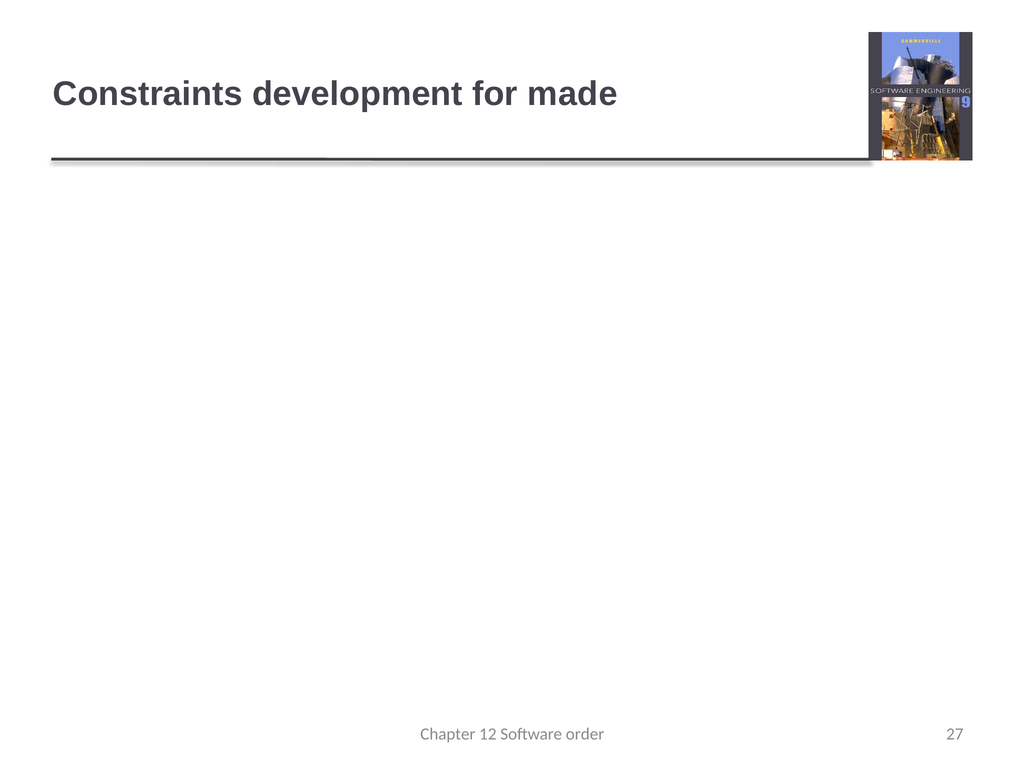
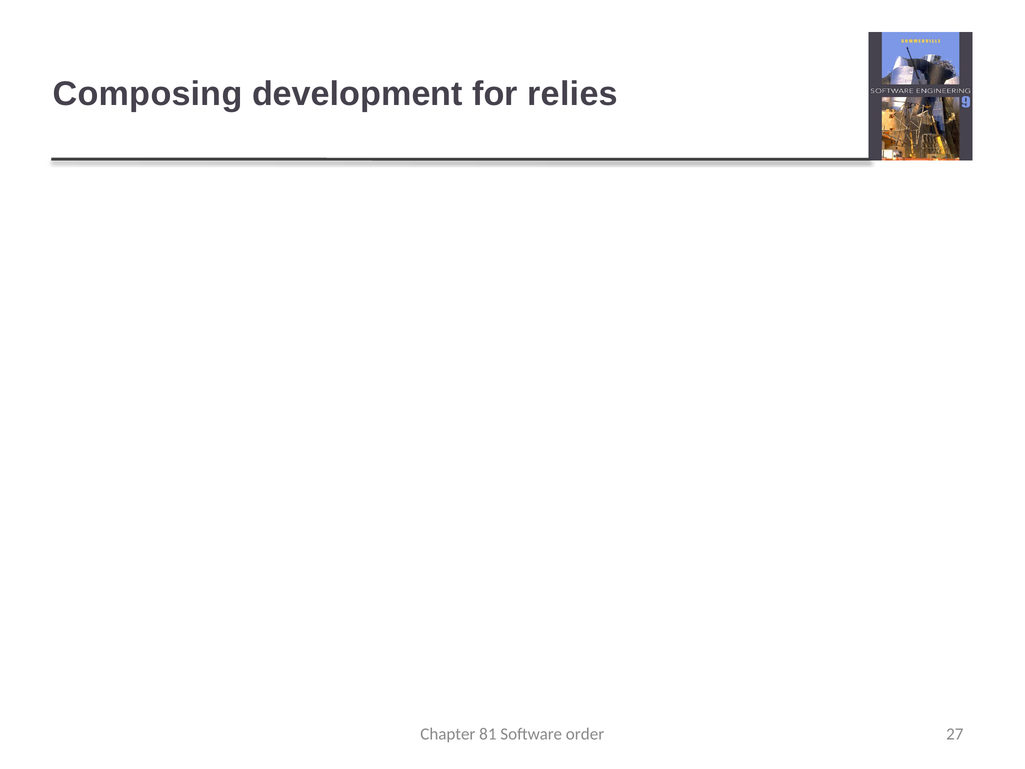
Constraints: Constraints -> Composing (148, 94)
made: made -> relies (572, 94)
12: 12 -> 81 (488, 734)
